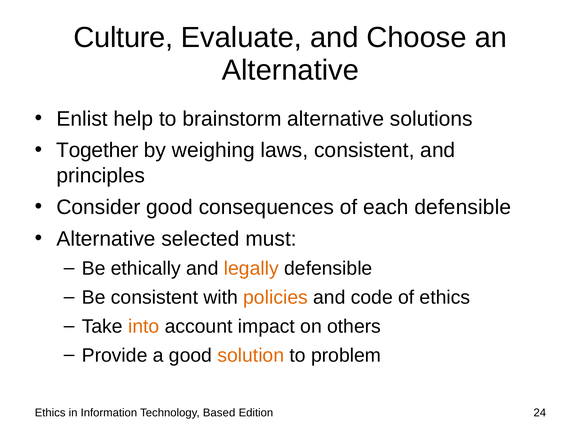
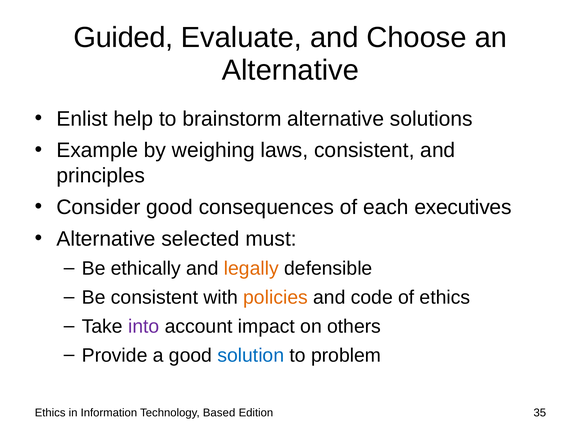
Culture: Culture -> Guided (123, 38)
Together: Together -> Example (97, 150)
each defensible: defensible -> executives (463, 207)
into colour: orange -> purple (144, 326)
solution colour: orange -> blue (251, 355)
24: 24 -> 35 (540, 412)
